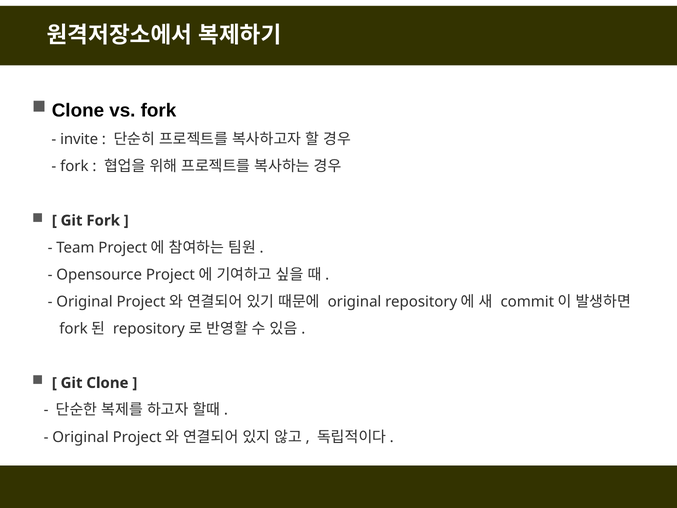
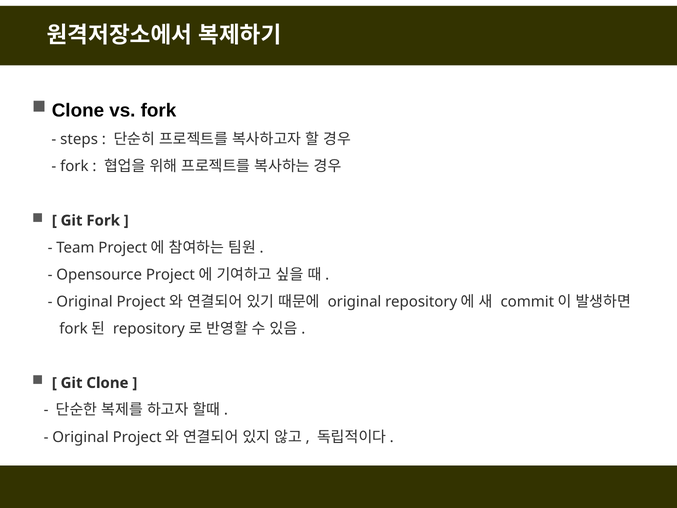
invite: invite -> steps (79, 139)
